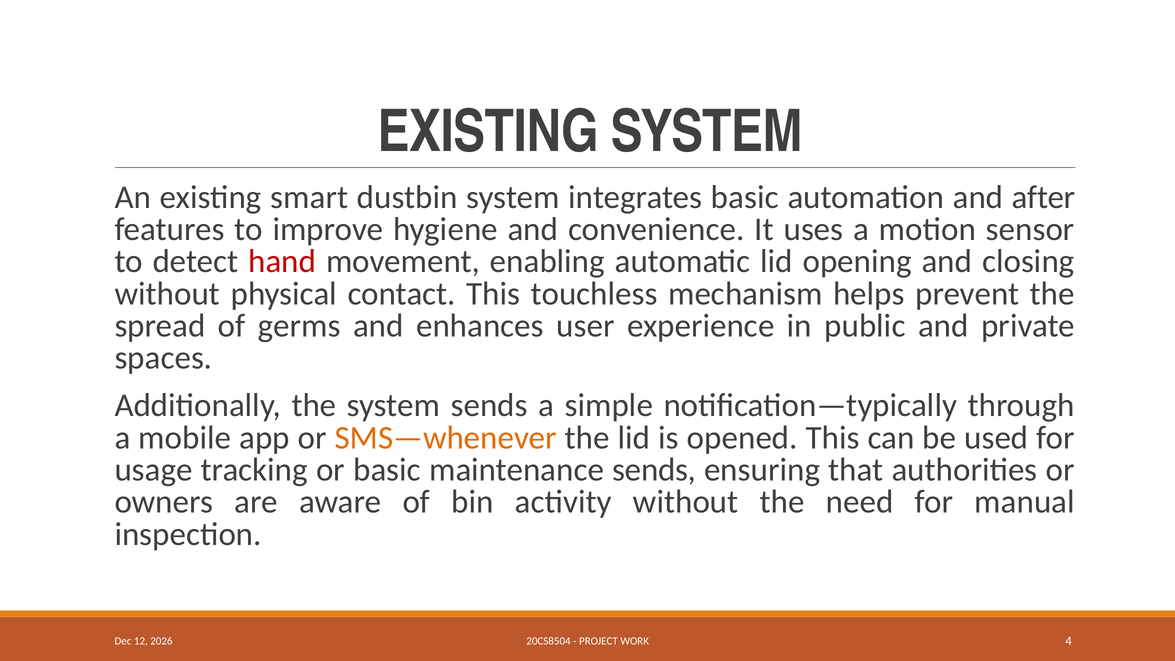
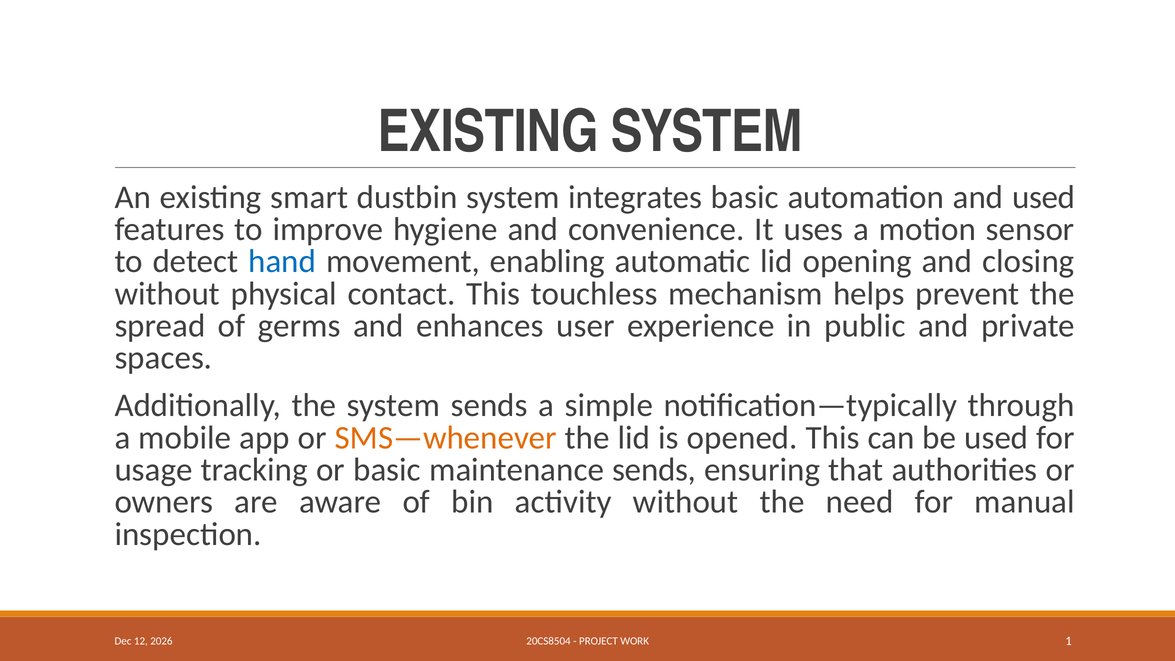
and after: after -> used (1044, 197)
hand colour: red -> blue (282, 261)
4: 4 -> 1 (1069, 641)
